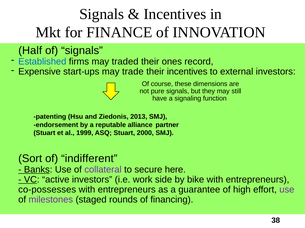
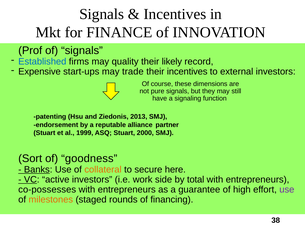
Half: Half -> Prof (30, 51)
traded: traded -> quality (125, 62)
ones: ones -> likely (172, 62)
indifferent: indifferent -> goodness (89, 159)
collateral colour: purple -> orange (103, 170)
bike: bike -> total (196, 180)
milestones colour: purple -> orange (51, 200)
